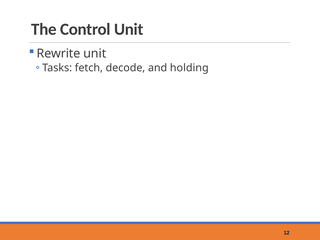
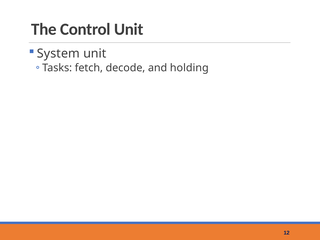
Rewrite: Rewrite -> System (58, 54)
